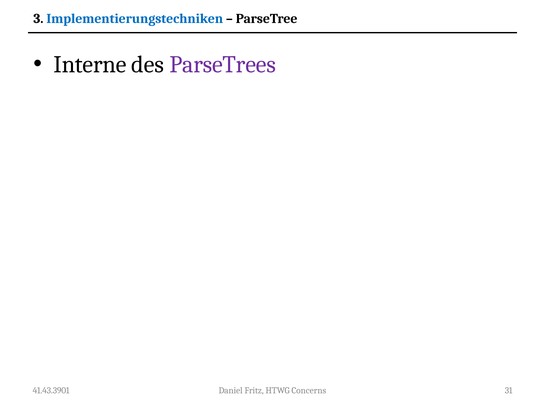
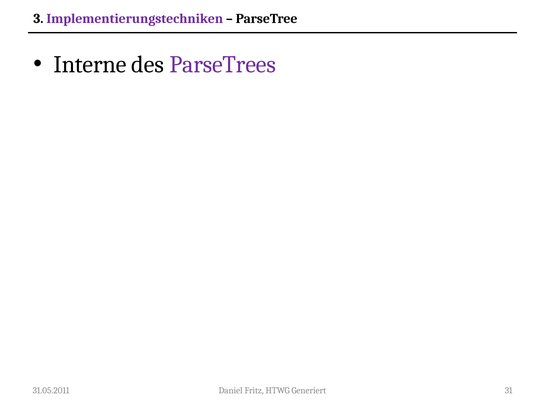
Implementierungstechniken colour: blue -> purple (135, 19)
41.43.3901: 41.43.3901 -> 31.05.2011 (51, 390)
Concerns: Concerns -> Generiert (309, 390)
